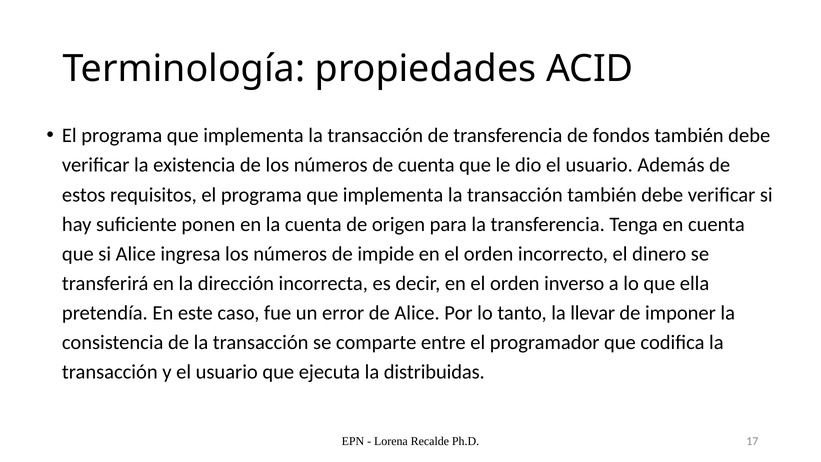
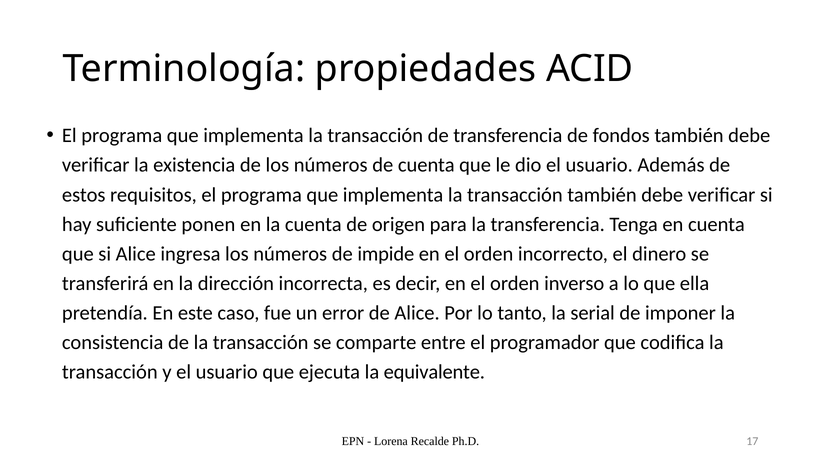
llevar: llevar -> serial (593, 313)
distribuidas: distribuidas -> equivalente (434, 372)
